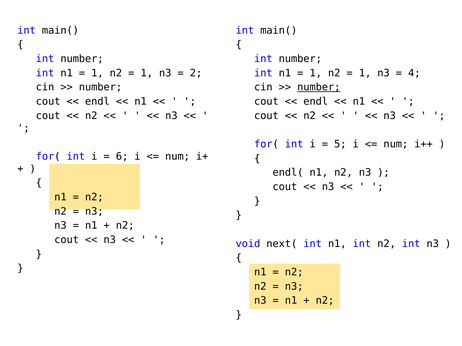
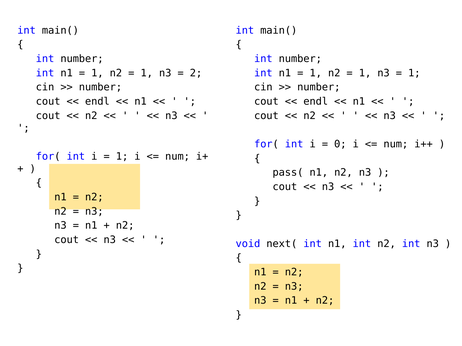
4: 4 -> 1 (414, 73)
number underline: present -> none (319, 87)
5: 5 -> 0 (340, 144)
6: 6 -> 1 (122, 157)
endl(: endl( -> pass( (288, 173)
